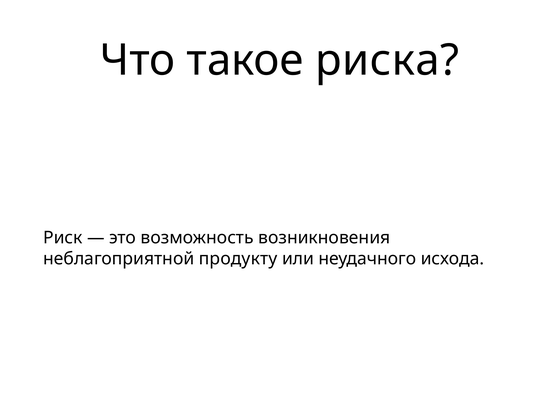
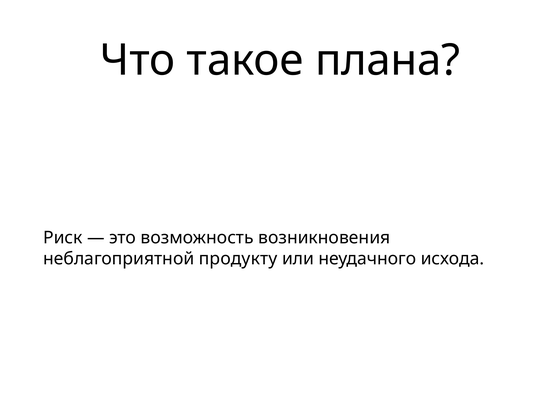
риска: риска -> плана (388, 60)
